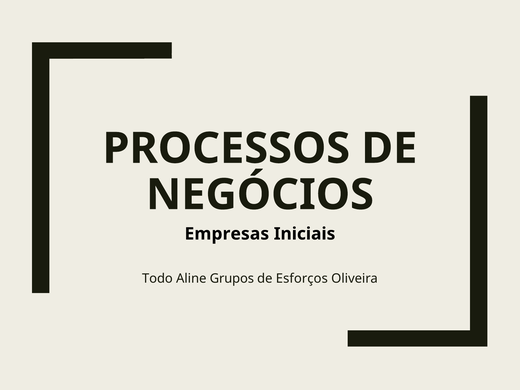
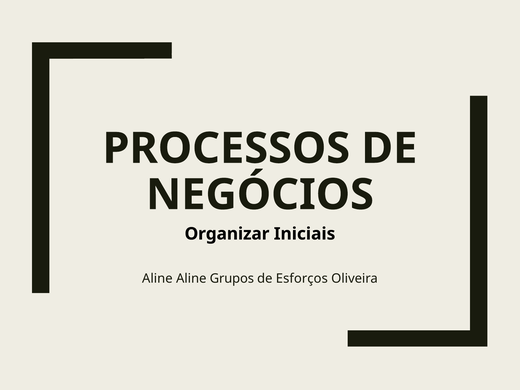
Empresas: Empresas -> Organizar (227, 234)
Todo: Todo -> Aline (157, 279)
